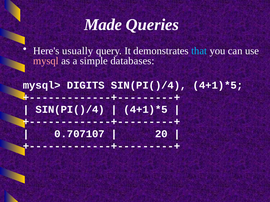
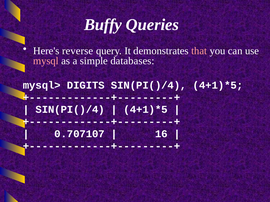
Made: Made -> Buffy (103, 25)
usually: usually -> reverse (78, 51)
that colour: light blue -> pink (199, 51)
20: 20 -> 16 (161, 134)
